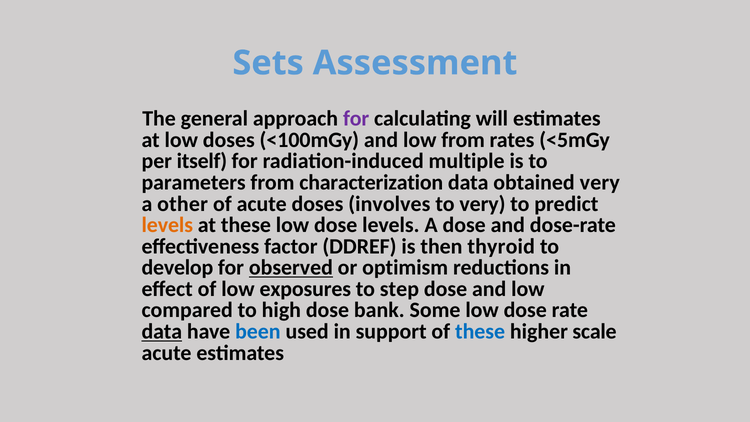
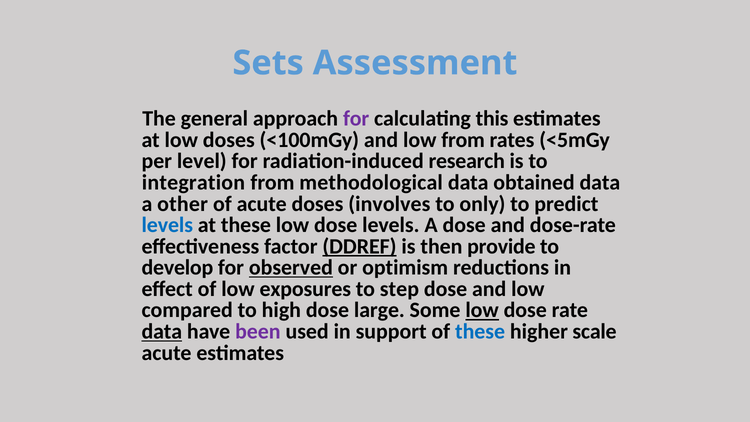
will: will -> this (492, 119)
itself: itself -> level (202, 161)
multiple: multiple -> research (467, 161)
parameters: parameters -> integration (193, 182)
characterization: characterization -> methodological (371, 182)
obtained very: very -> data (600, 182)
to very: very -> only (482, 204)
levels colour: orange -> blue (167, 225)
DDREF underline: none -> present (359, 246)
thyroid: thyroid -> provide (501, 246)
bank: bank -> large (379, 310)
low underline: none -> present (482, 310)
been colour: blue -> purple (258, 331)
